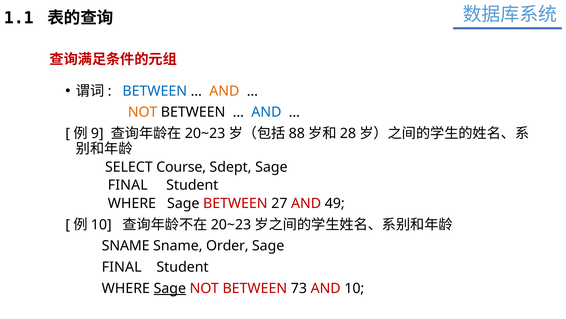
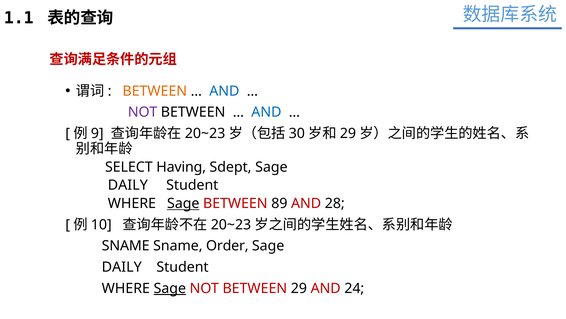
BETWEEN colour: blue -> orange (155, 91)
AND colour: orange -> blue (224, 91)
NOT colour: orange -> purple (143, 112)
88: 88 -> 30 (297, 133)
28: 28 -> 29 (348, 133)
Course: Course -> Having (181, 167)
FINAL: FINAL -> DAILY (128, 185)
Sage underline: none -> present (183, 203)
27: 27 -> 89 (279, 203)
49: 49 -> 28 (335, 203)
FINAL: FINAL -> DAILY (122, 267)
BETWEEN 73: 73 -> 29 (299, 288)
AND 10: 10 -> 24 (354, 288)
